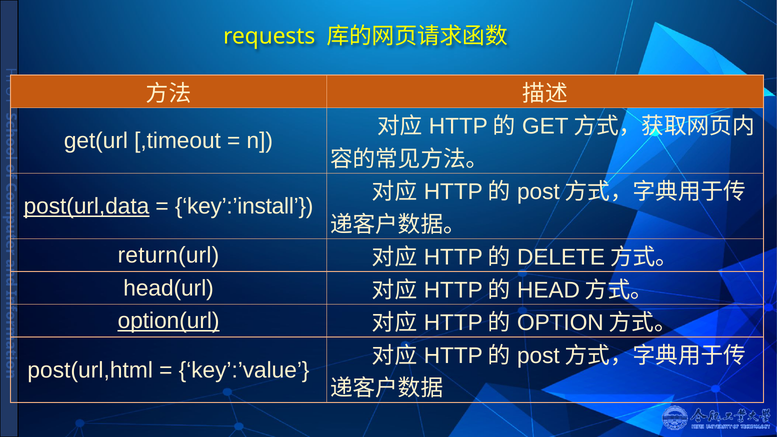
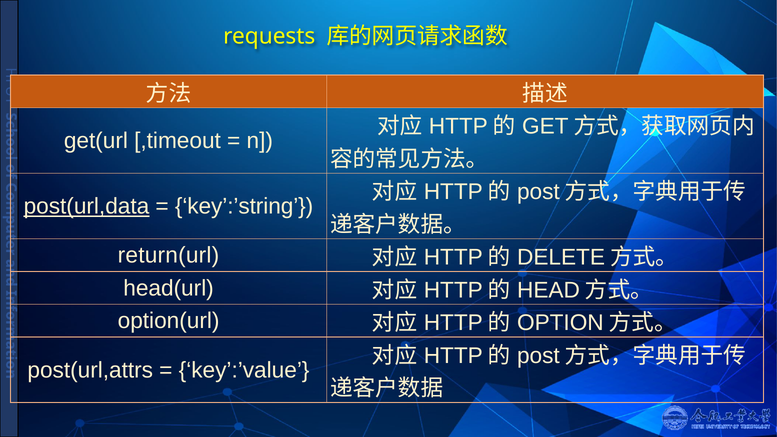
key’:’install: key’:’install -> key’:’string (244, 206)
option(url underline: present -> none (169, 321)
post(url,html: post(url,html -> post(url,attrs (90, 370)
